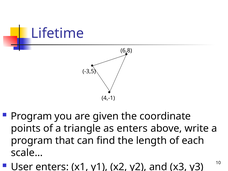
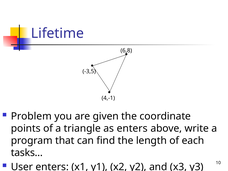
Program: Program -> Problem (31, 116)
scale…: scale… -> tasks… (27, 153)
